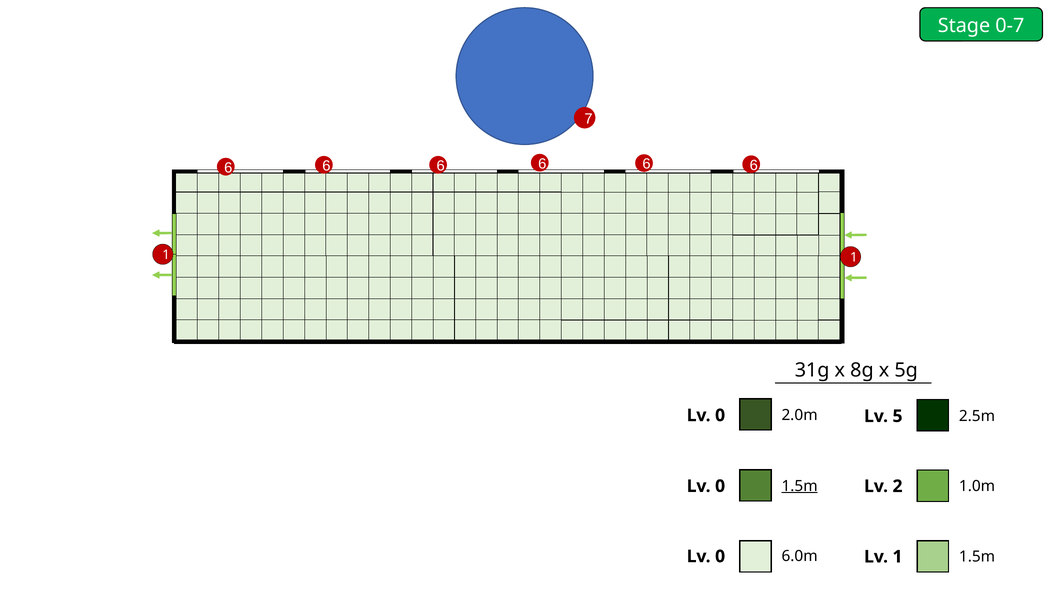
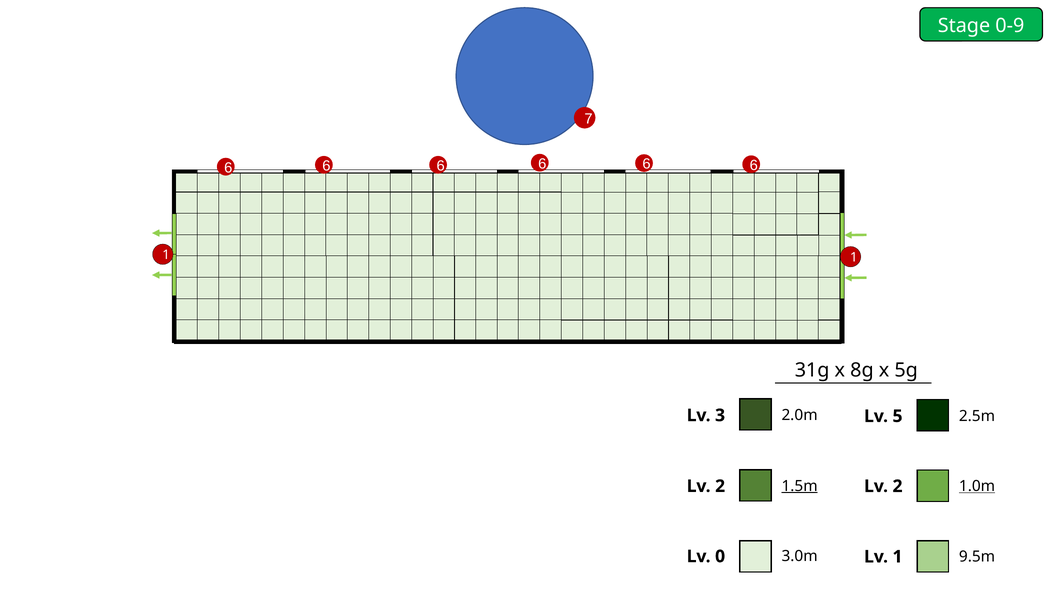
0-7: 0-7 -> 0-9 (1010, 26)
0: 0 -> 3 (720, 416)
1.0m underline: none -> present (977, 486)
0: 0 -> 2 (720, 487)
6.0m: 6.0m -> 3.0m (800, 557)
0 1.5m: 1.5m -> 9.5m (977, 557)
